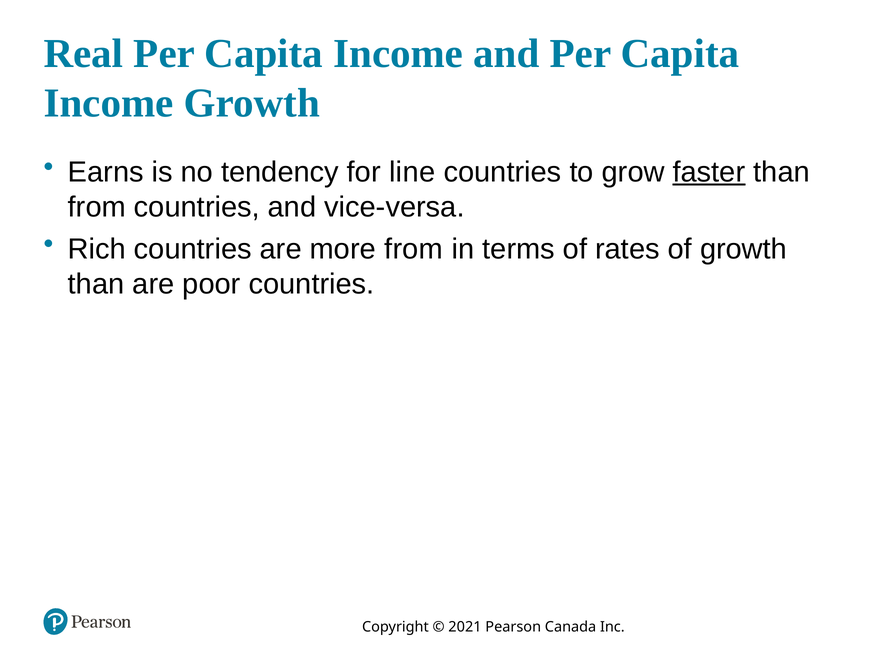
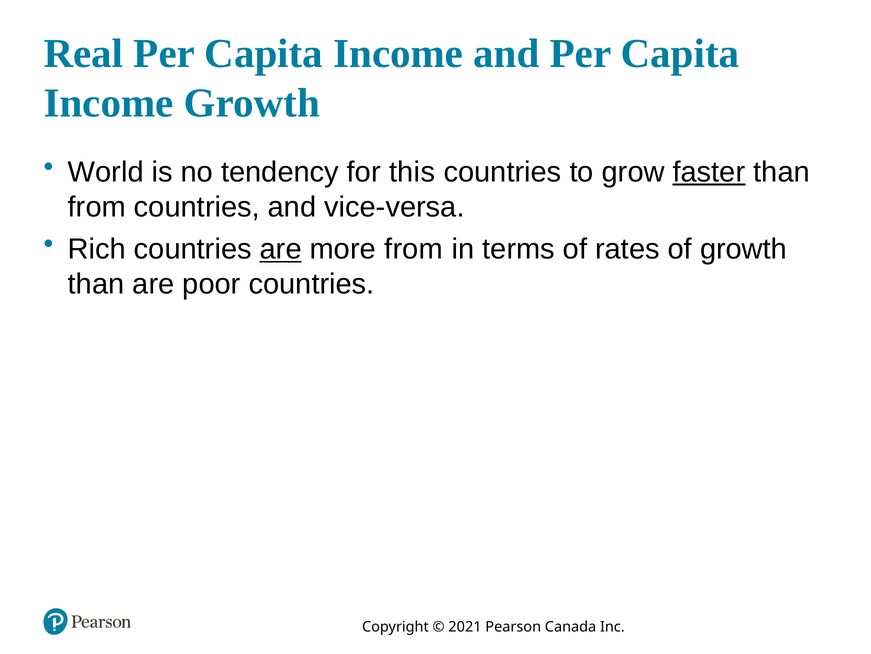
Earns: Earns -> World (106, 172)
line: line -> this (412, 172)
are underline: none -> present (281, 249)
